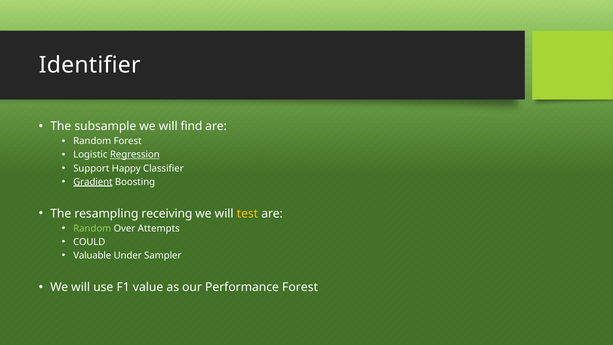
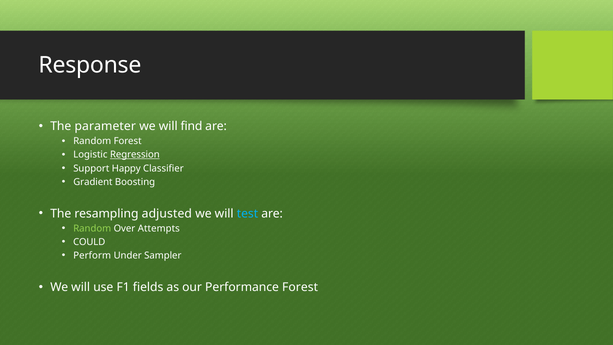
Identifier: Identifier -> Response (90, 65)
subsample: subsample -> parameter (105, 126)
Gradient underline: present -> none (93, 182)
receiving: receiving -> adjusted (167, 213)
test colour: yellow -> light blue (247, 213)
Valuable: Valuable -> Perform (92, 255)
value: value -> fields (148, 287)
